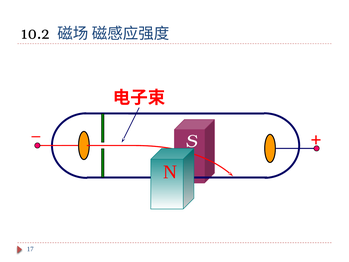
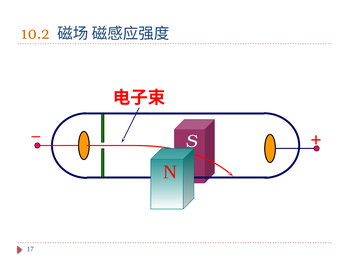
10.2 colour: black -> orange (35, 34)
